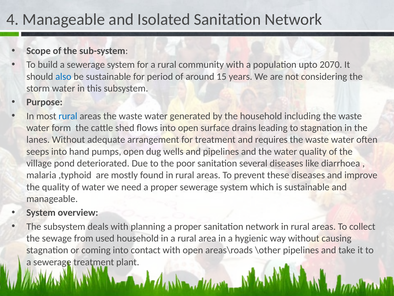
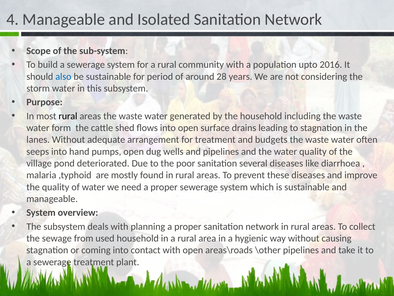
2070: 2070 -> 2016 (331, 65)
15: 15 -> 28 (222, 76)
rural colour: blue -> black (68, 116)
requires: requires -> budgets (271, 139)
